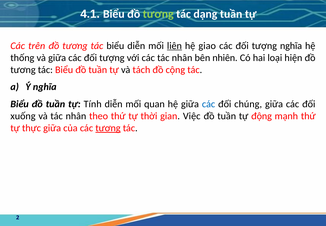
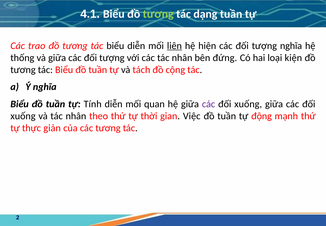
trên: trên -> trao (37, 46)
giao: giao -> hiện (207, 46)
nhiên: nhiên -> đứng (225, 58)
hiện: hiện -> kiện (293, 58)
các colour: blue -> purple (209, 104)
chúng: chúng -> xuống (248, 104)
thực giữa: giữa -> giản (52, 128)
tương underline: present -> none (108, 128)
